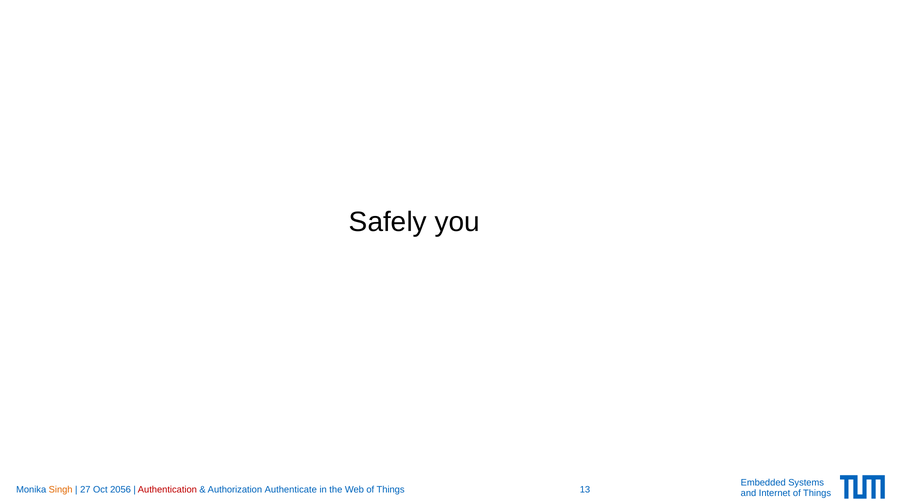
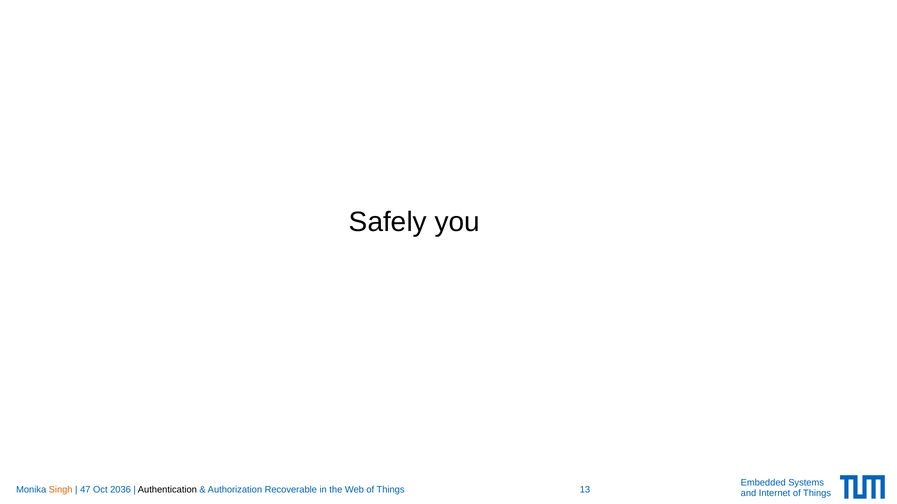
27: 27 -> 47 (85, 490)
2056: 2056 -> 2036 (121, 490)
Authentication colour: red -> black (167, 490)
Authenticate: Authenticate -> Recoverable (291, 490)
